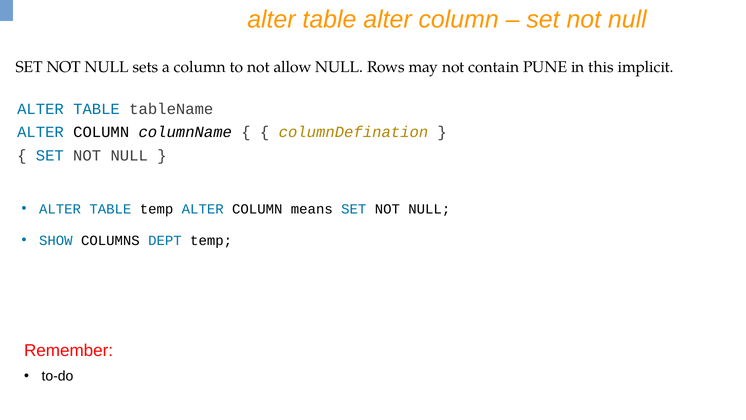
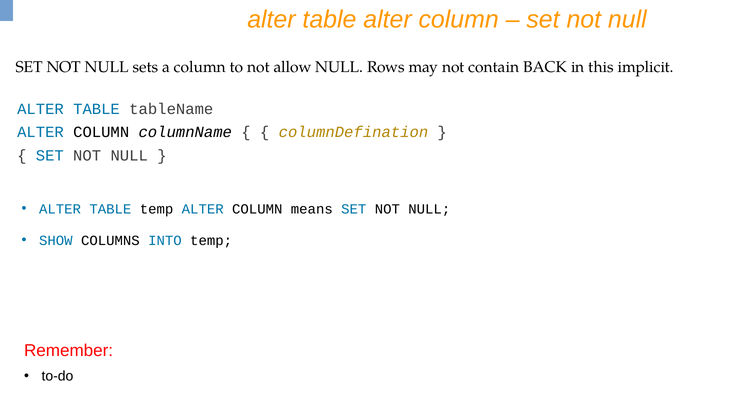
PUNE: PUNE -> BACK (545, 67)
DEPT: DEPT -> INTO (165, 240)
